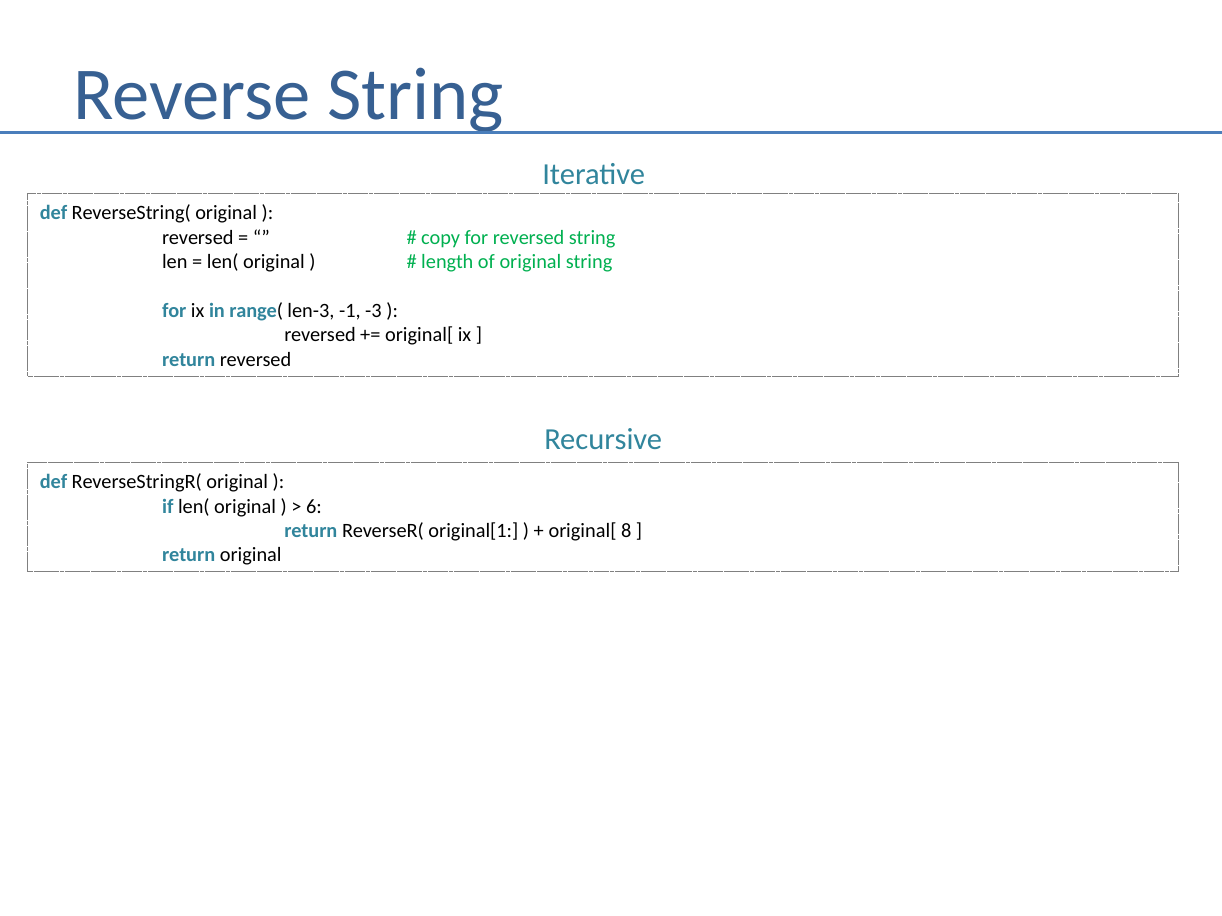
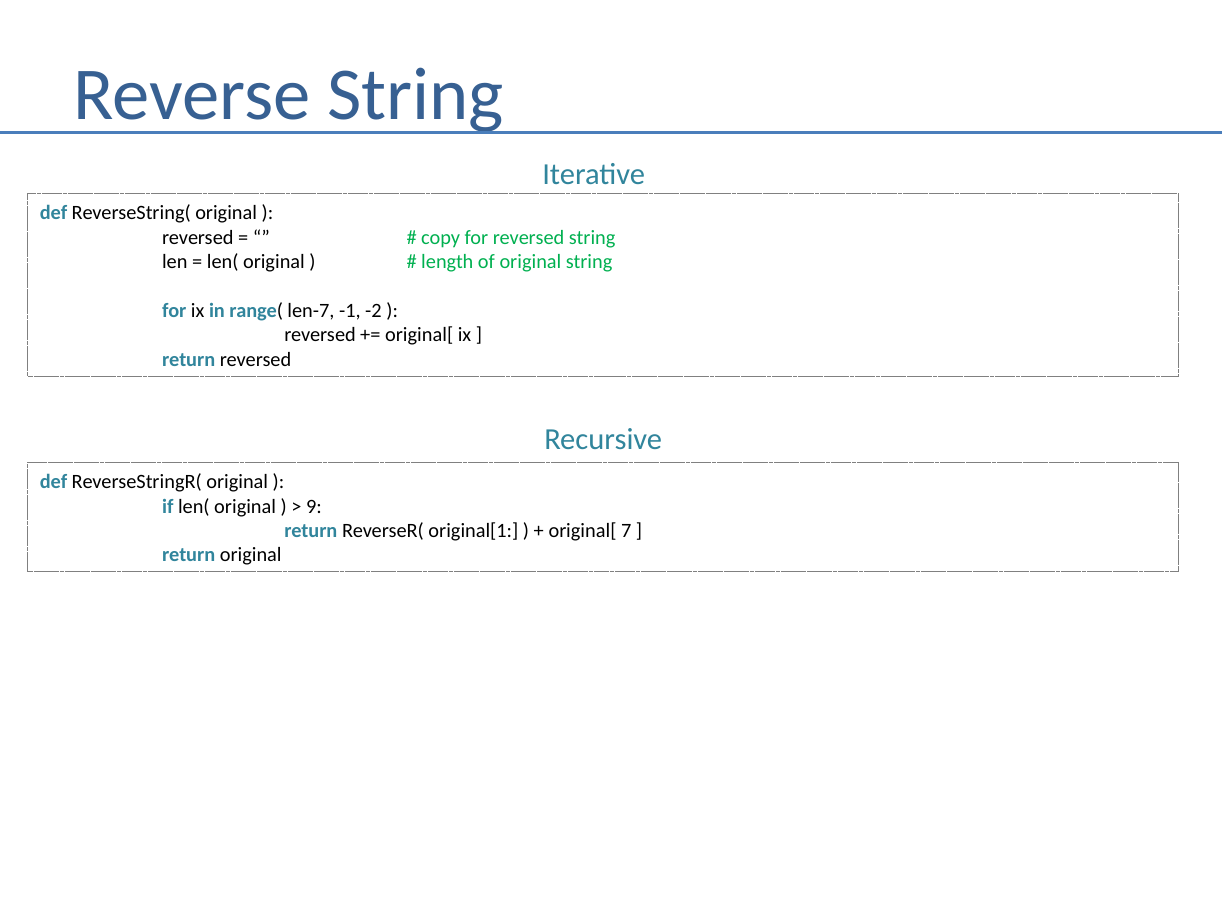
len-3: len-3 -> len-7 (311, 311)
-3: -3 -> -2 (374, 311)
6: 6 -> 9 (314, 507)
8: 8 -> 7 (626, 531)
